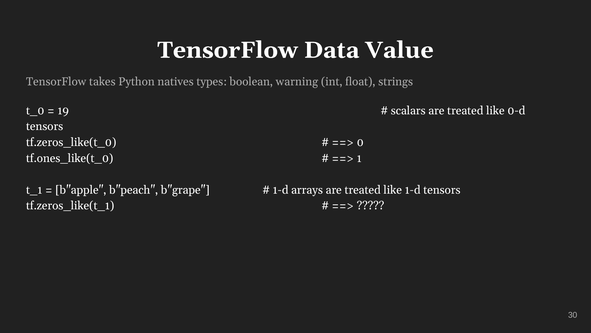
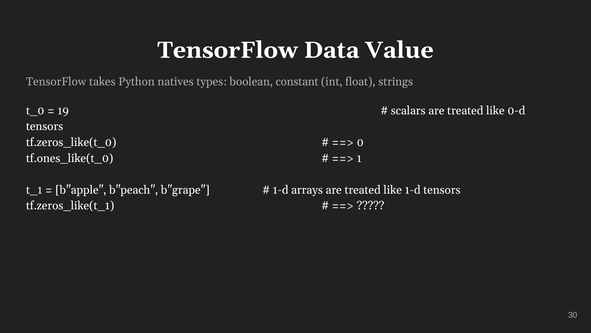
warning: warning -> constant (297, 81)
